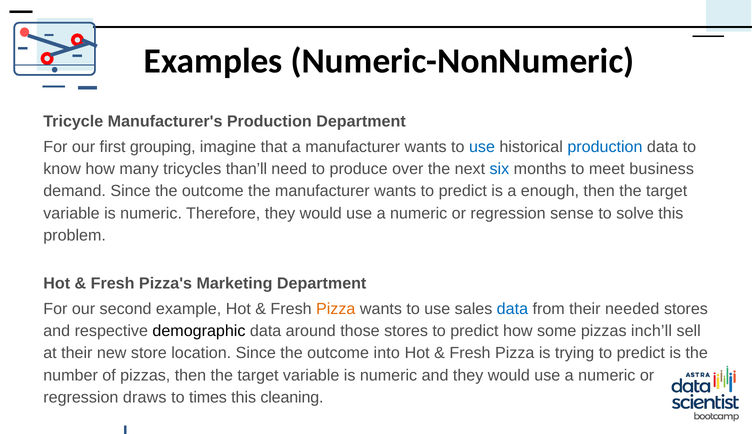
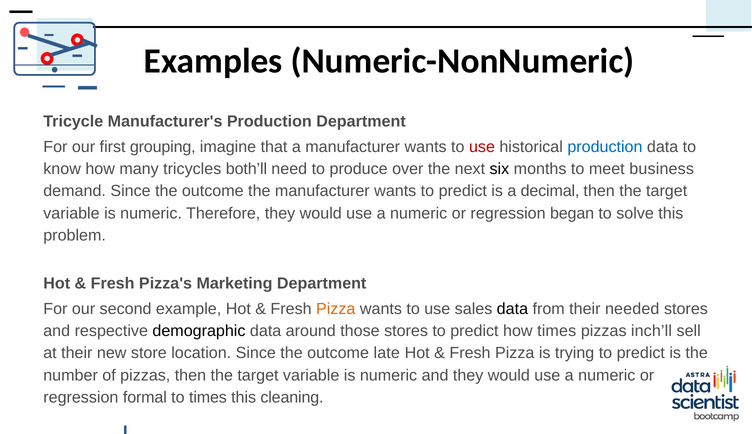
use colour: blue -> red (482, 147)
than’ll: than’ll -> both’ll (246, 169)
six colour: blue -> black (499, 169)
enough: enough -> decimal (550, 191)
sense: sense -> began (572, 213)
data colour: blue -> black (512, 309)
how some: some -> times (557, 331)
into: into -> late (387, 353)
draws: draws -> formal (145, 398)
